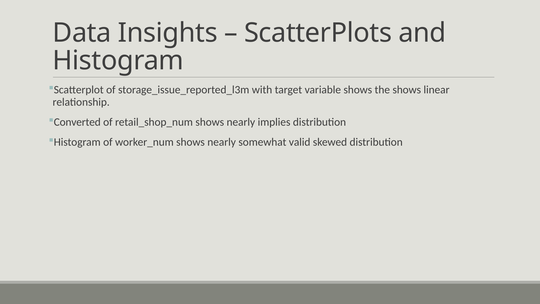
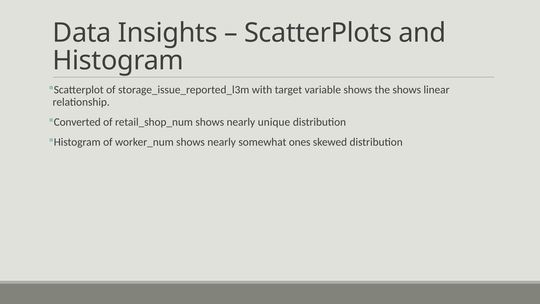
implies: implies -> unique (274, 122)
valid: valid -> ones (300, 142)
